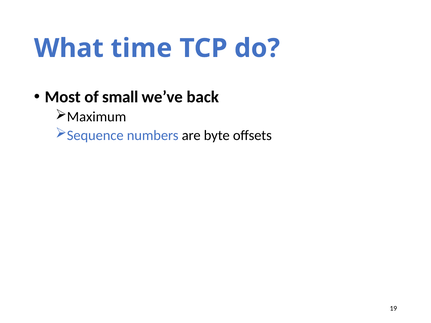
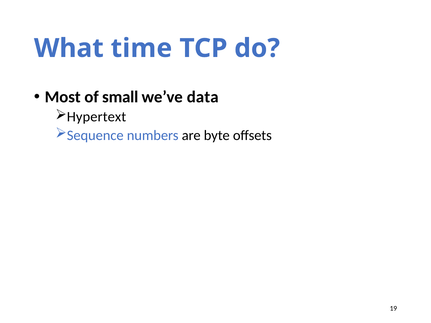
back: back -> data (203, 97)
Maximum: Maximum -> Hypertext (97, 117)
